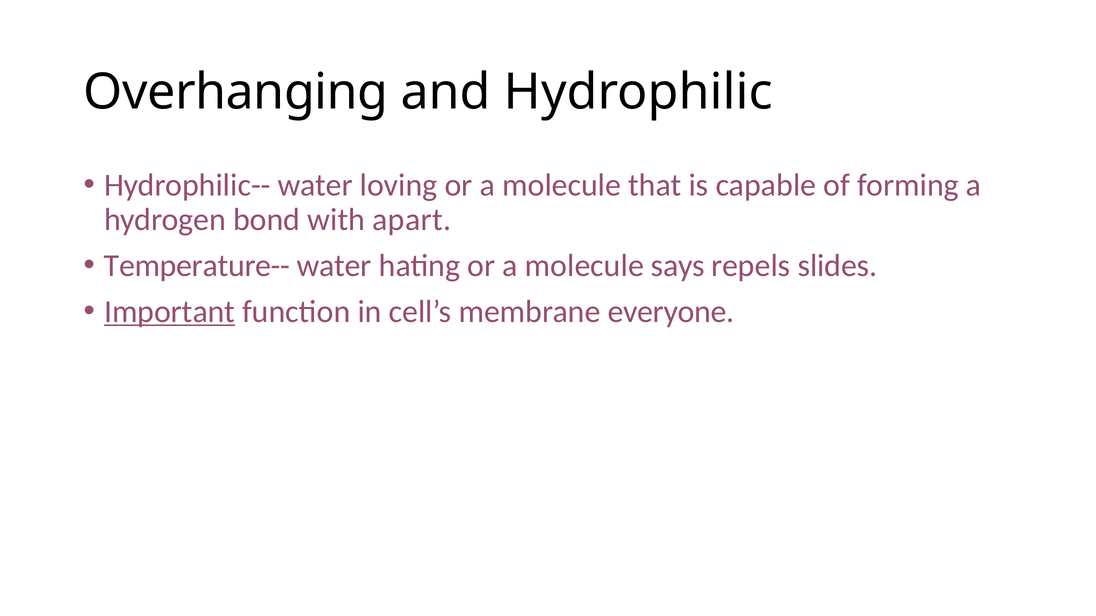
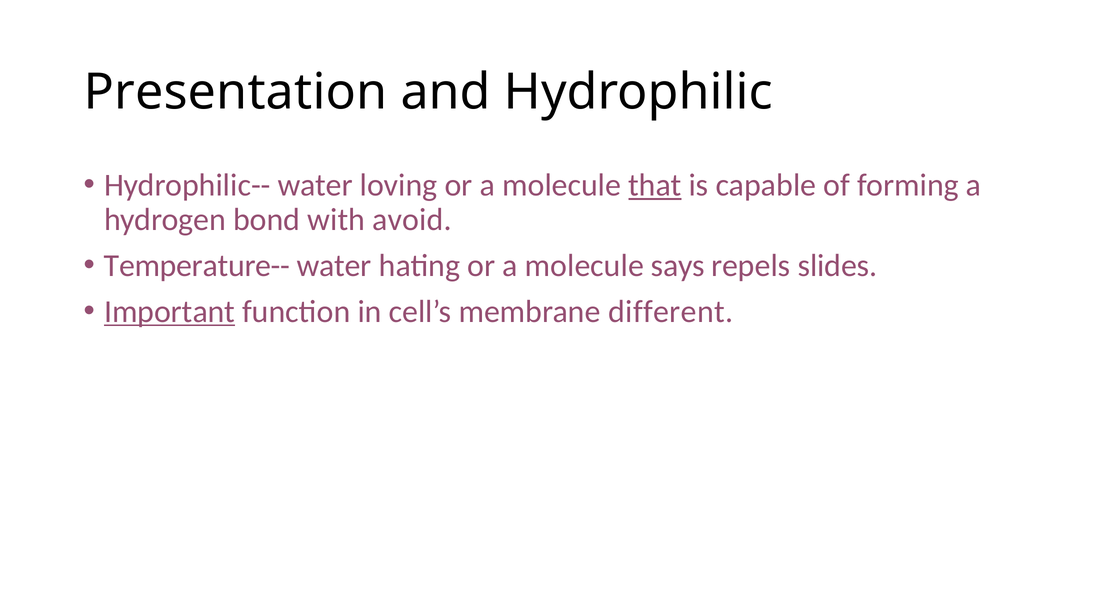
Overhanging: Overhanging -> Presentation (236, 92)
that underline: none -> present (655, 185)
apart: apart -> avoid (412, 220)
everyone: everyone -> different (671, 312)
